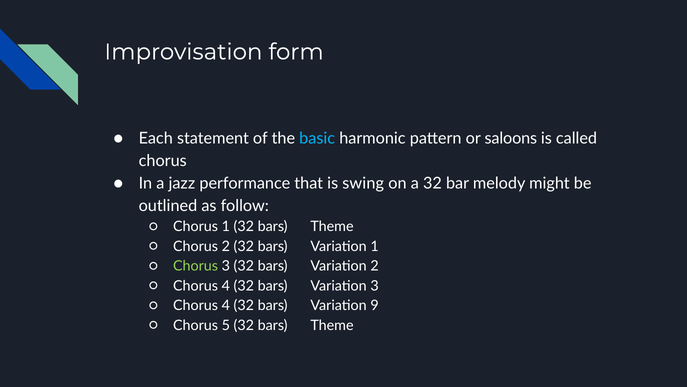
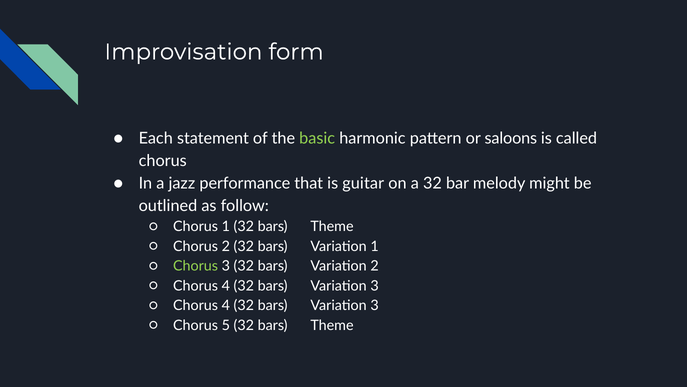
basic colour: light blue -> light green (317, 138)
swing: swing -> guitar (363, 183)
9: 9 -> 3 (375, 305)
